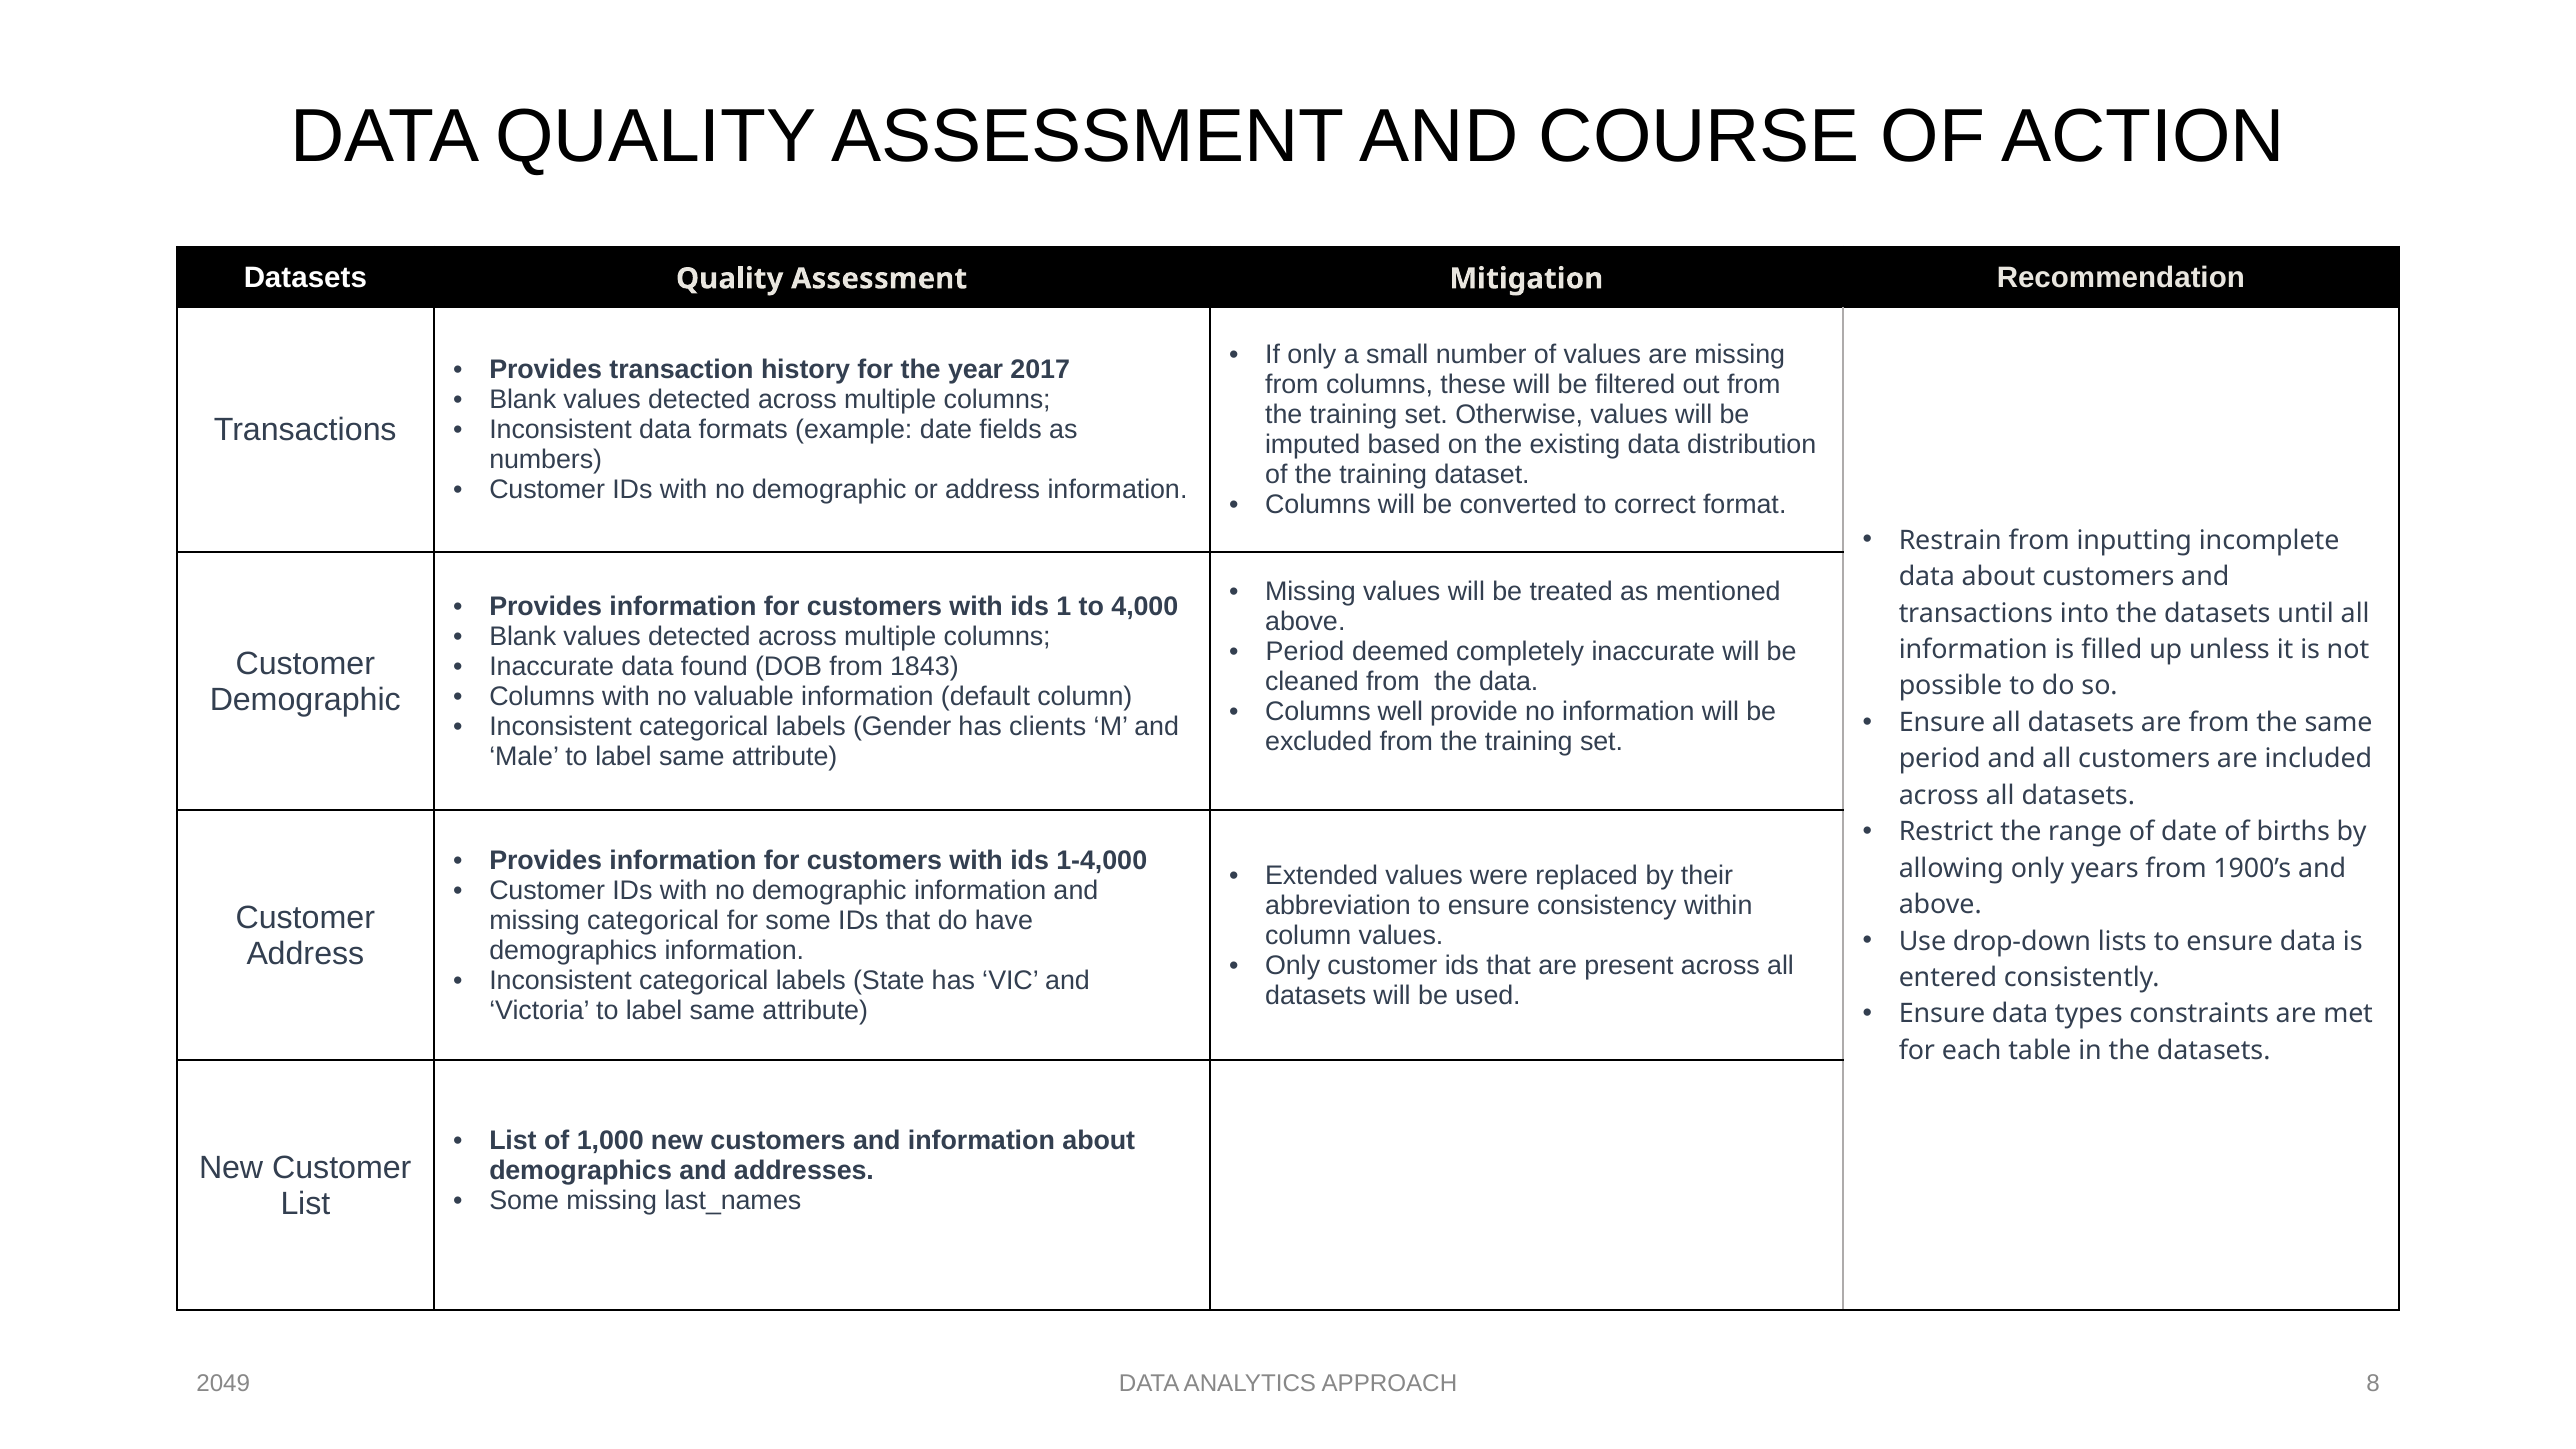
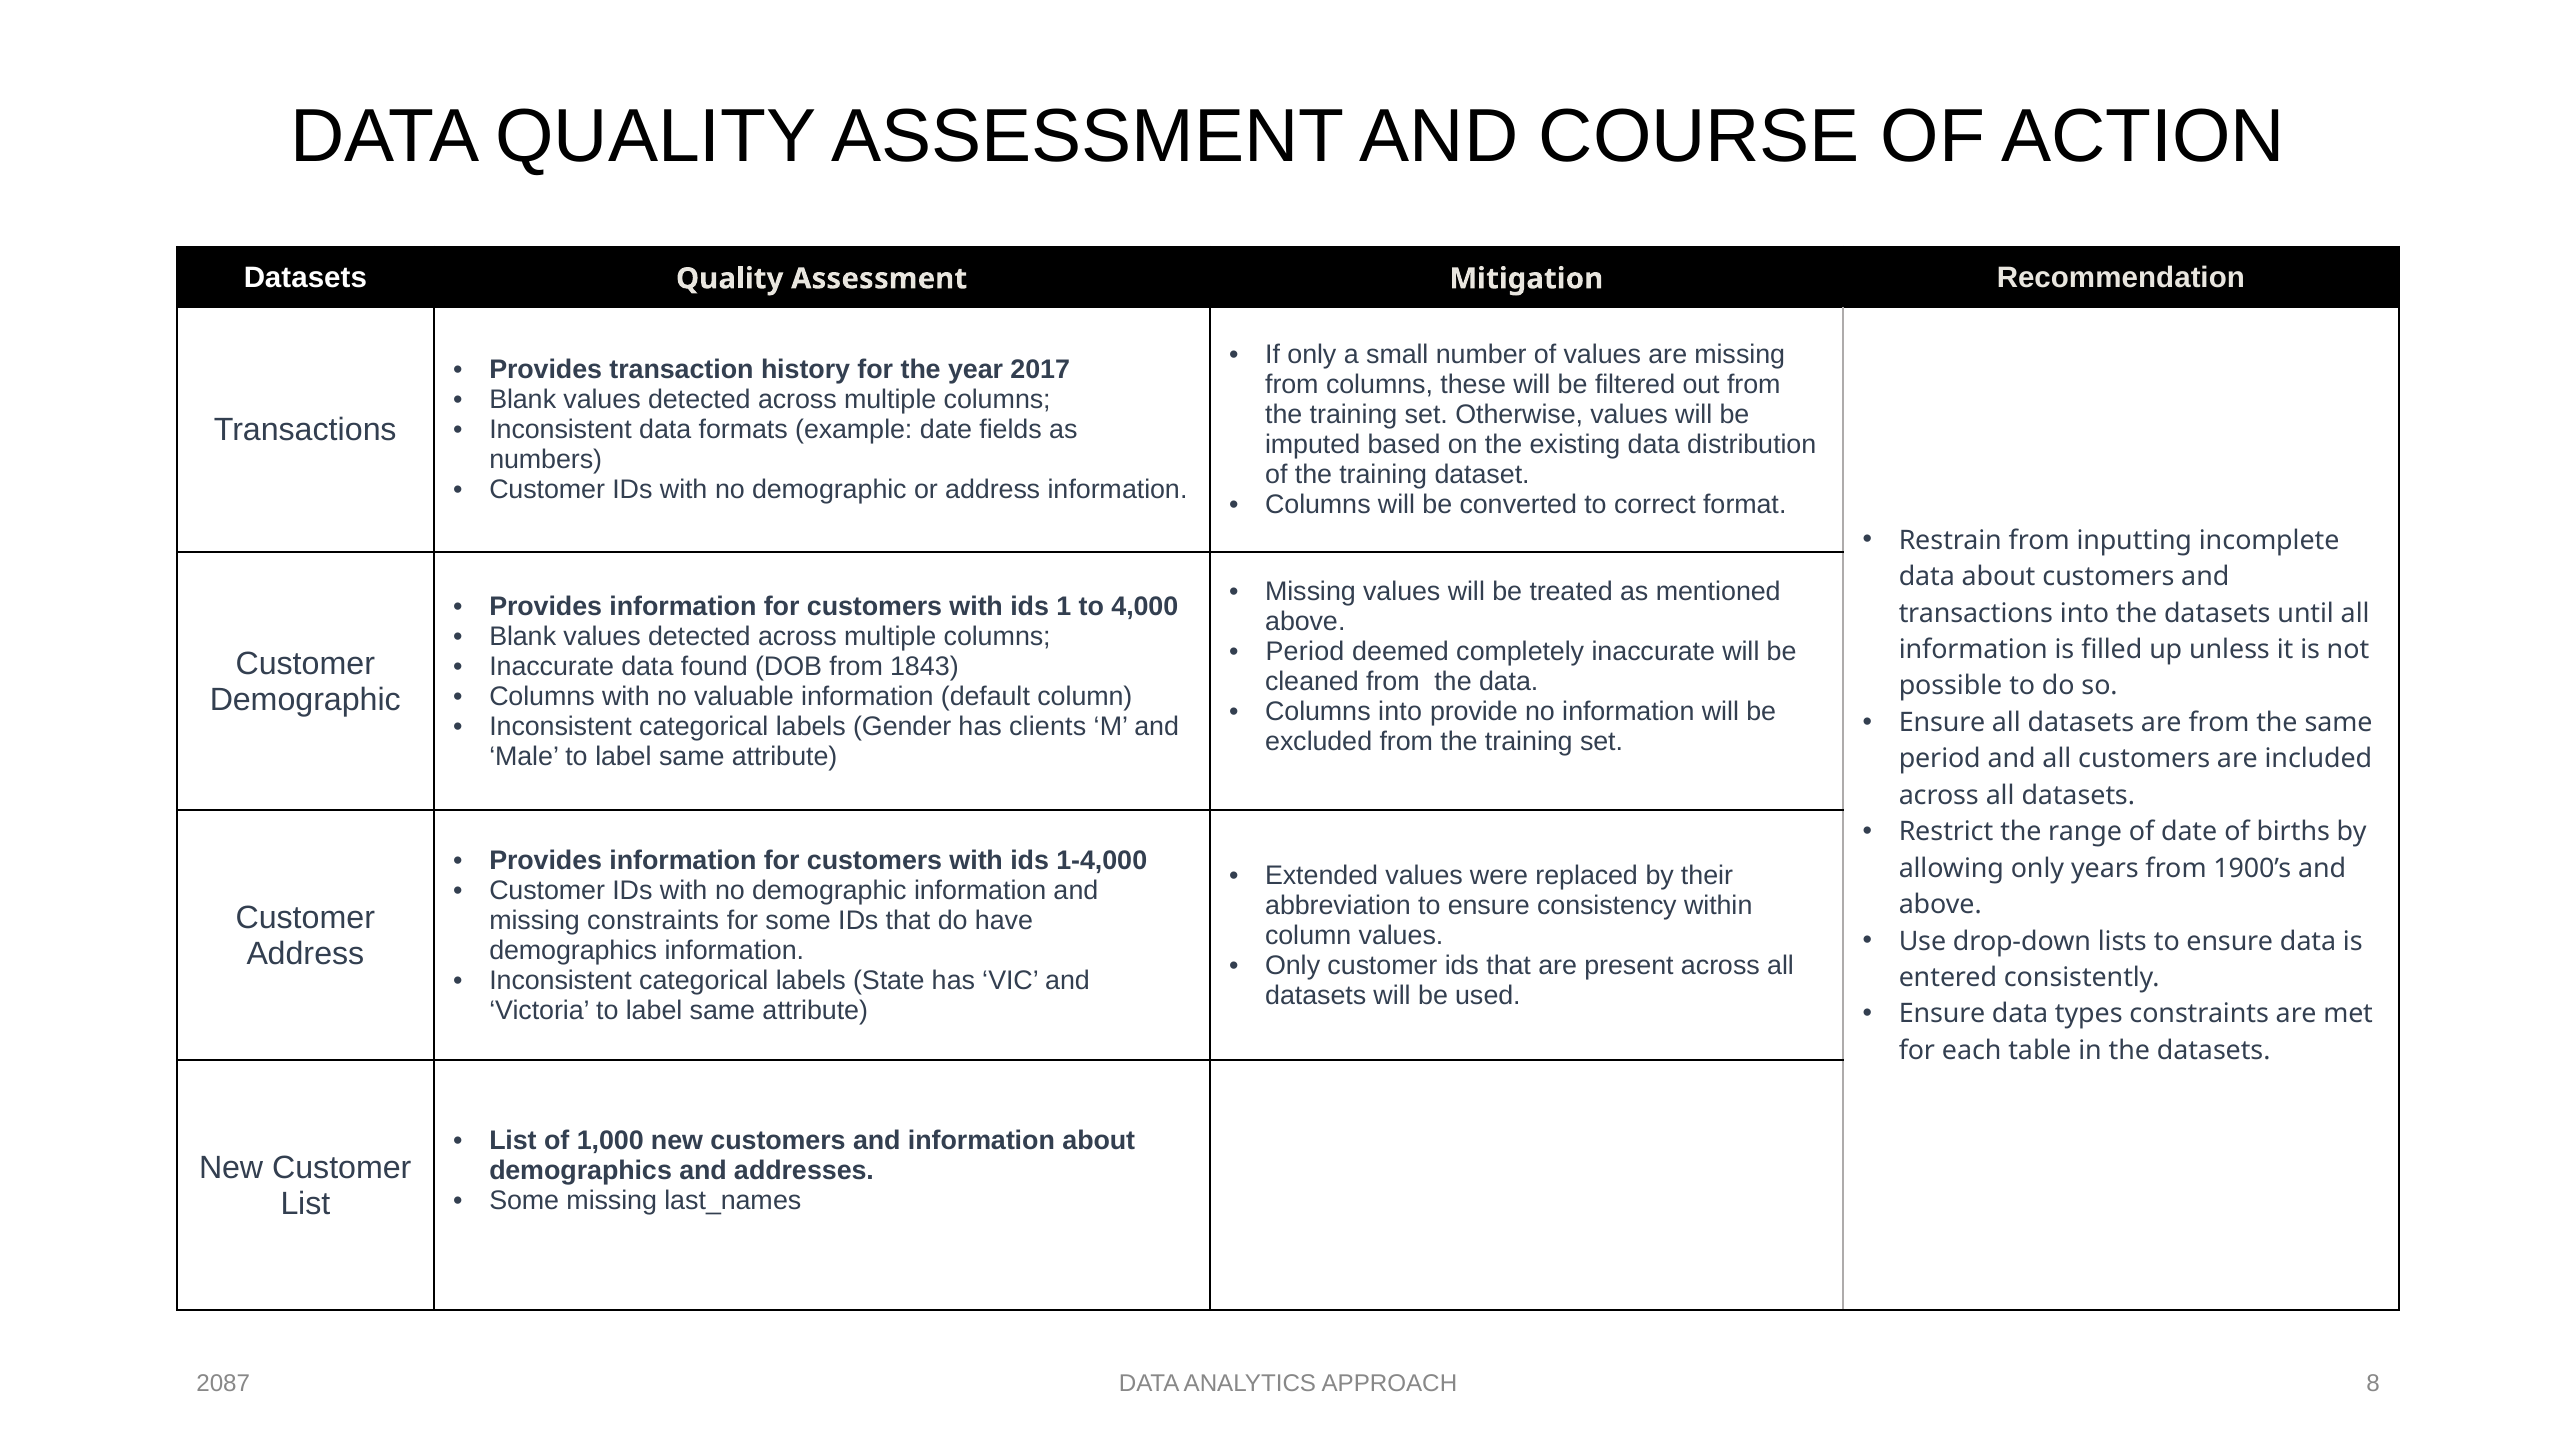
Columns well: well -> into (1400, 711)
missing categorical: categorical -> constraints (653, 921)
2049: 2049 -> 2087 (223, 1383)
